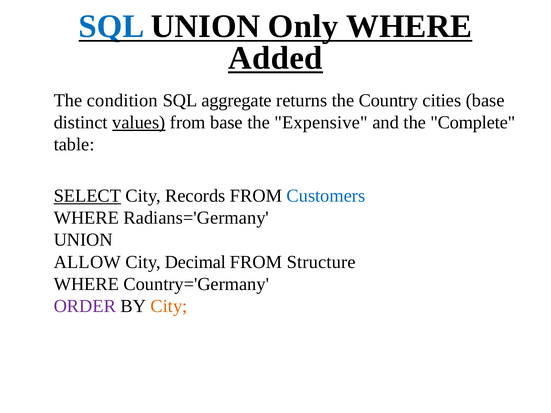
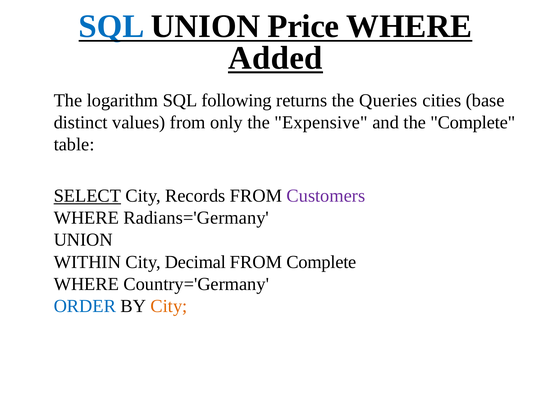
Only: Only -> Price (303, 26)
condition: condition -> logarithm (122, 100)
aggregate: aggregate -> following (237, 100)
Country: Country -> Queries (388, 100)
values underline: present -> none (139, 123)
from base: base -> only (226, 123)
Customers colour: blue -> purple (326, 196)
ALLOW: ALLOW -> WITHIN (87, 262)
FROM Structure: Structure -> Complete (321, 262)
ORDER colour: purple -> blue (85, 306)
